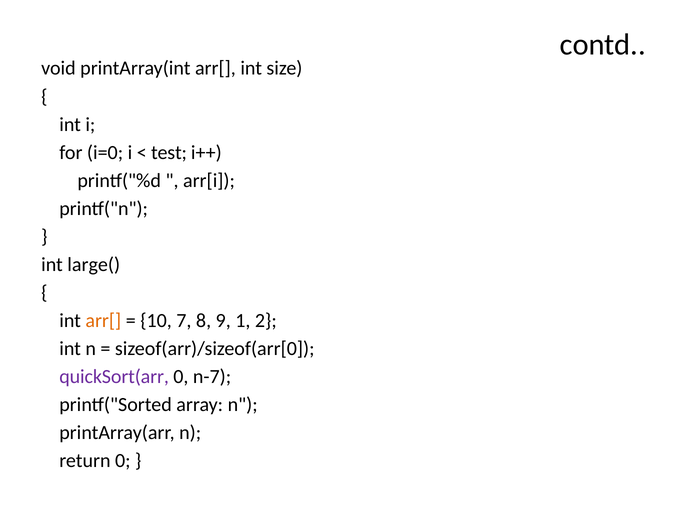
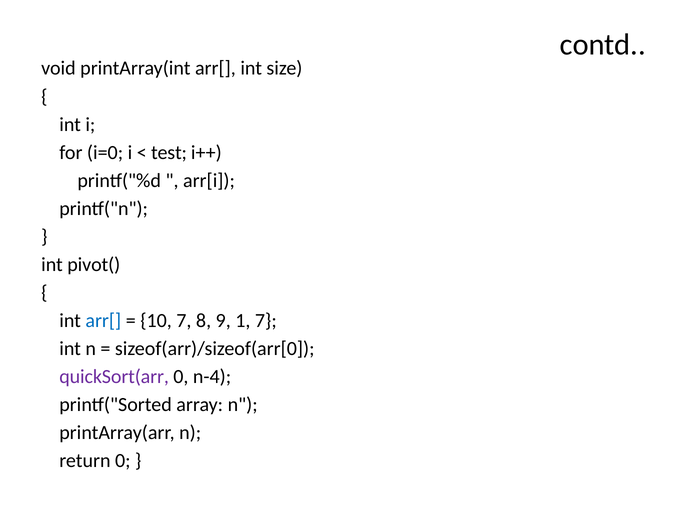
large(: large( -> pivot( (94, 265)
arr[ colour: orange -> blue (103, 321)
1 2: 2 -> 7 (266, 321)
n-7: n-7 -> n-4 (212, 377)
